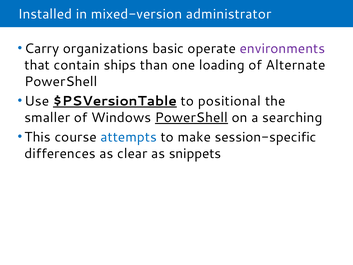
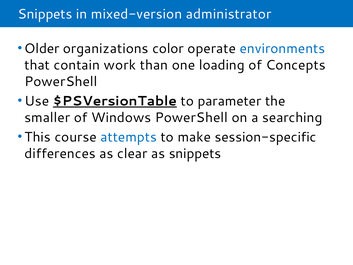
Installed: Installed -> Snippets (45, 14)
Carry: Carry -> Older (42, 49)
basic: basic -> color (168, 49)
environments colour: purple -> blue (282, 49)
ships: ships -> work (120, 65)
Alternate: Alternate -> Concepts (296, 65)
positional: positional -> parameter (230, 101)
PowerShell underline: present -> none (191, 117)
